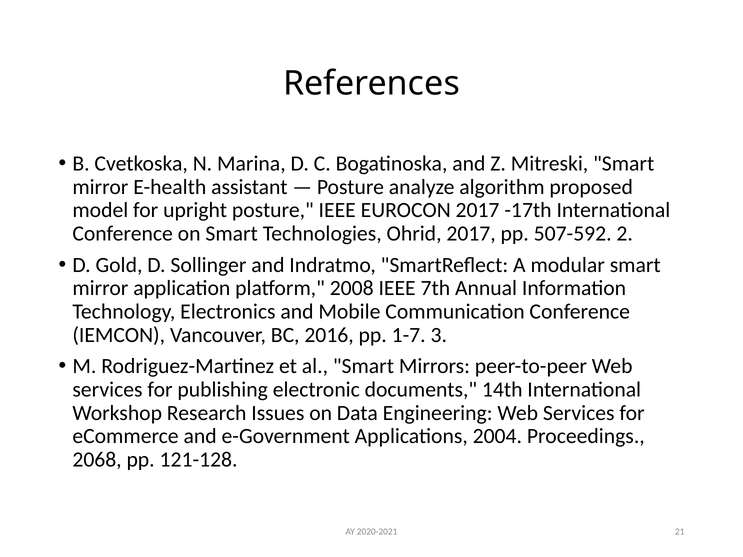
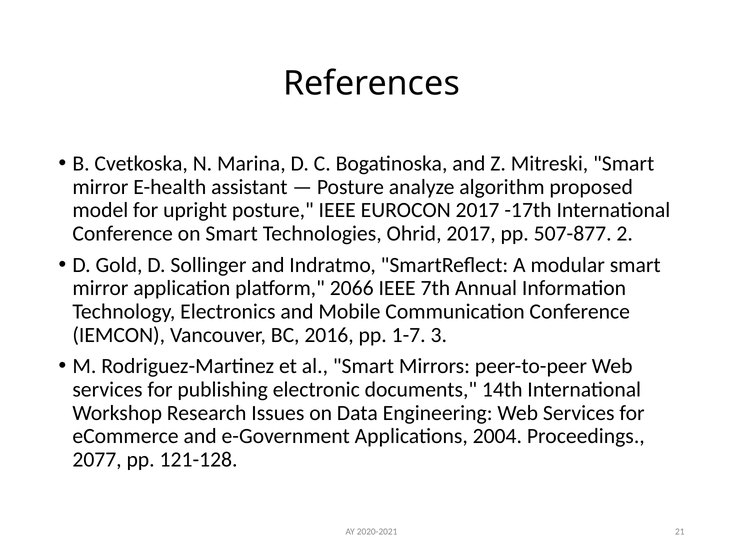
507-592: 507-592 -> 507-877 (573, 234)
2008: 2008 -> 2066 (352, 288)
2068: 2068 -> 2077 (97, 460)
